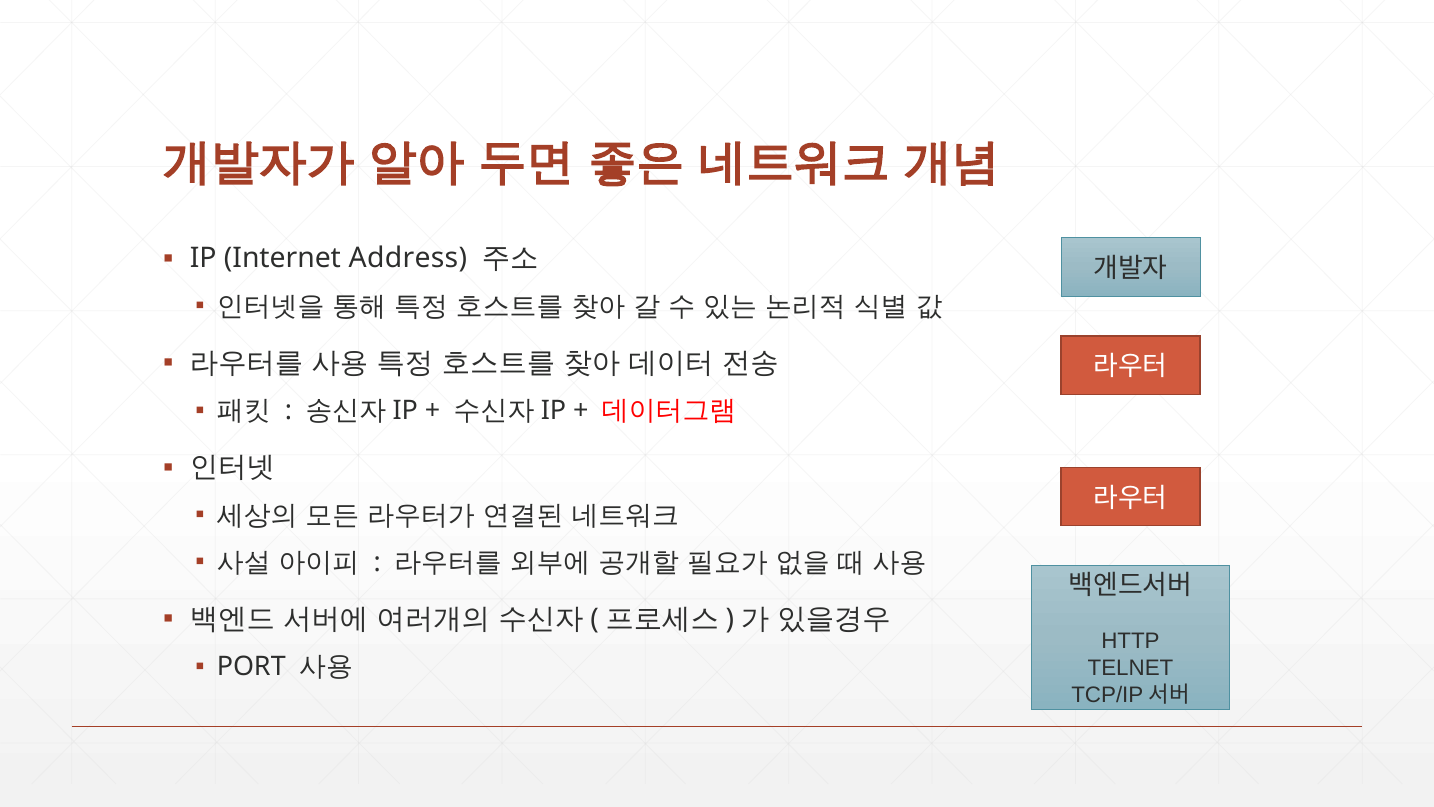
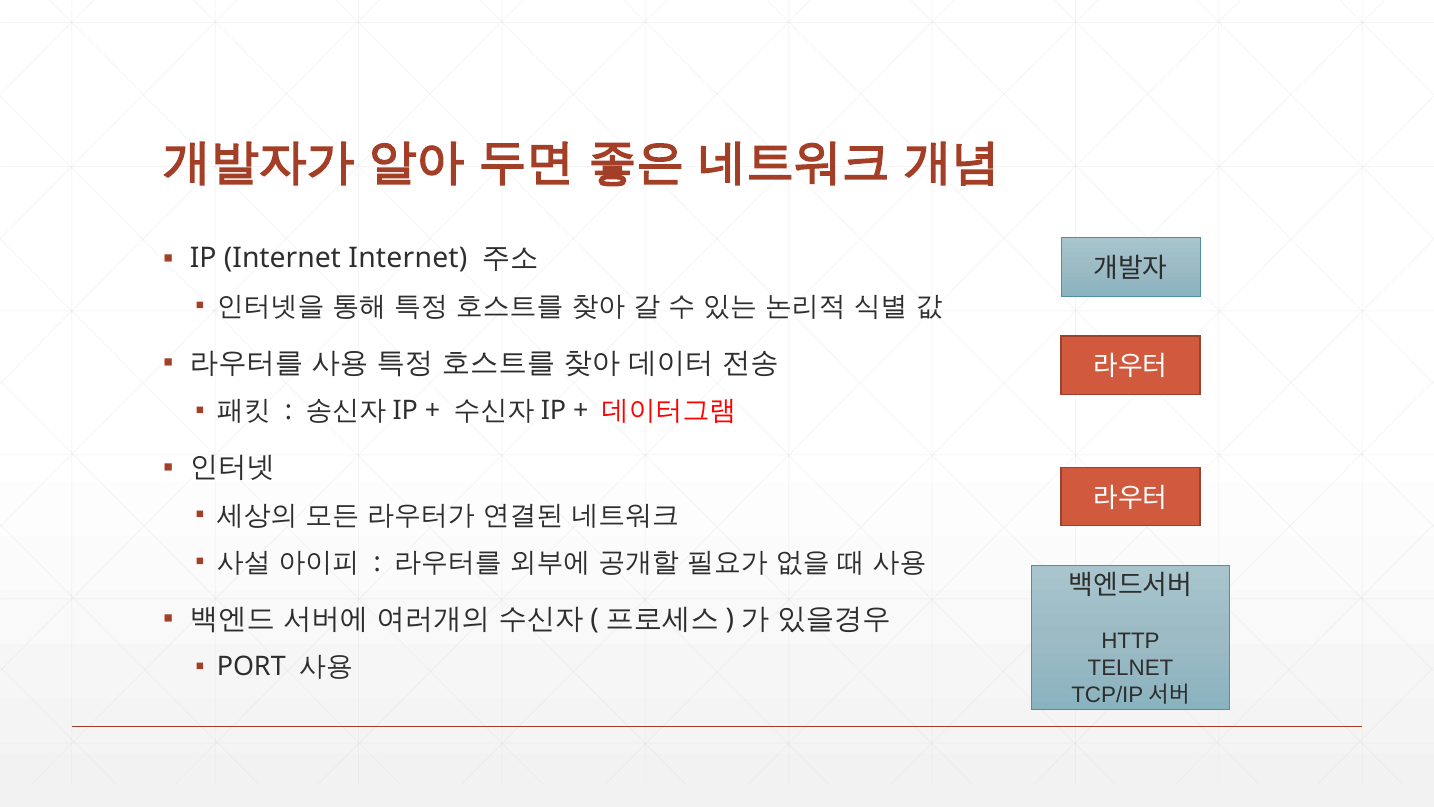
Internet Address: Address -> Internet (408, 258)
